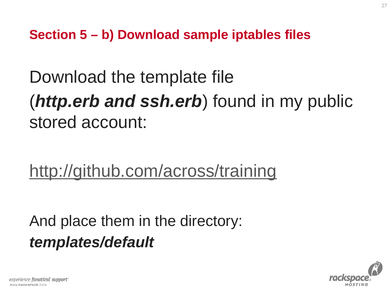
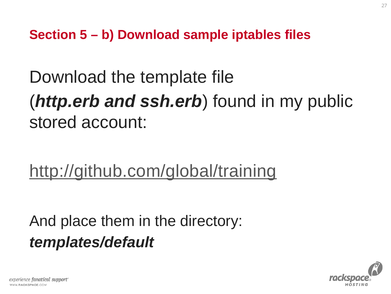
http://github.com/across/training: http://github.com/across/training -> http://github.com/global/training (153, 171)
